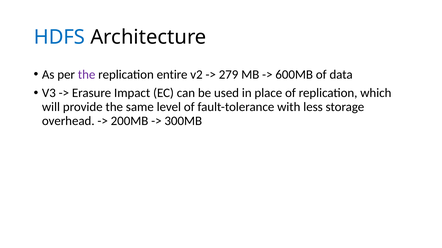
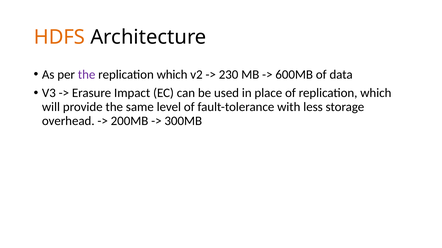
HDFS colour: blue -> orange (59, 37)
entire: entire -> which (172, 75)
279: 279 -> 230 (229, 75)
